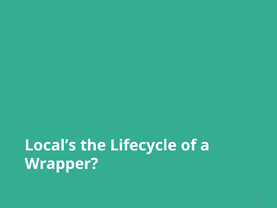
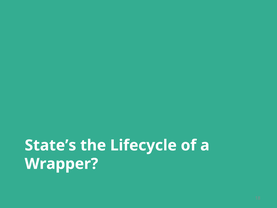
Local’s: Local’s -> State’s (50, 145)
